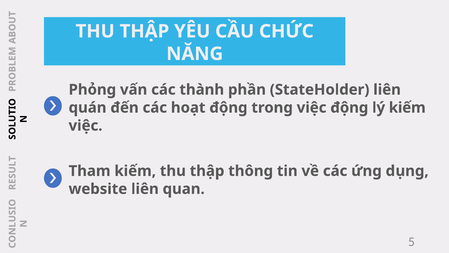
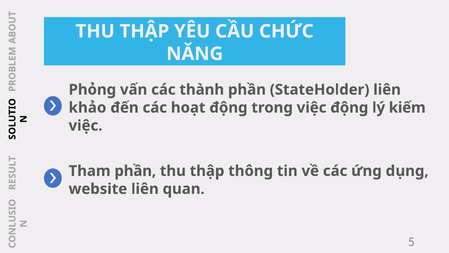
quán: quán -> khảo (87, 107)
Tham kiếm: kiếm -> phần (135, 171)
